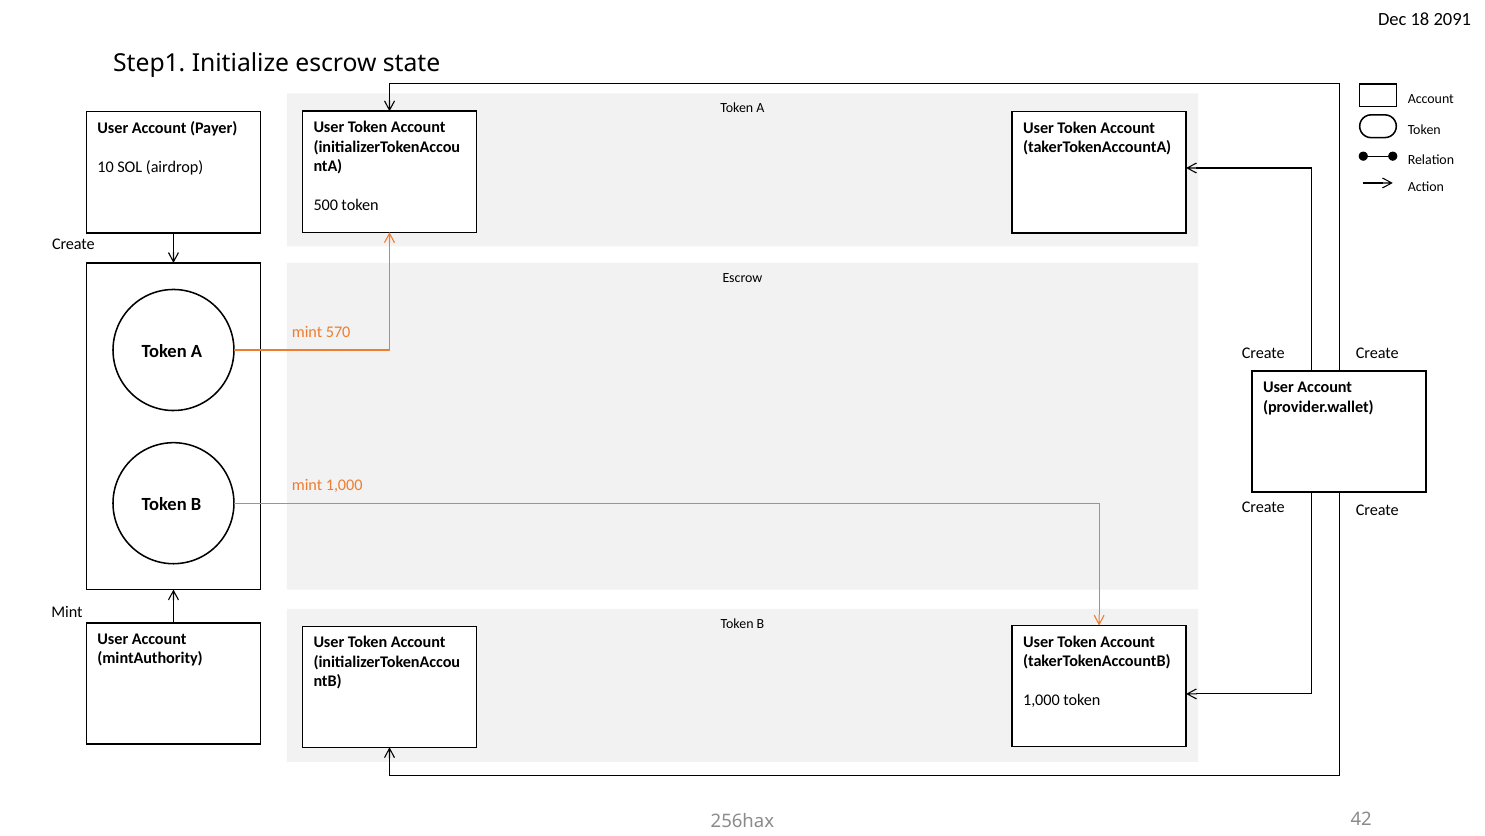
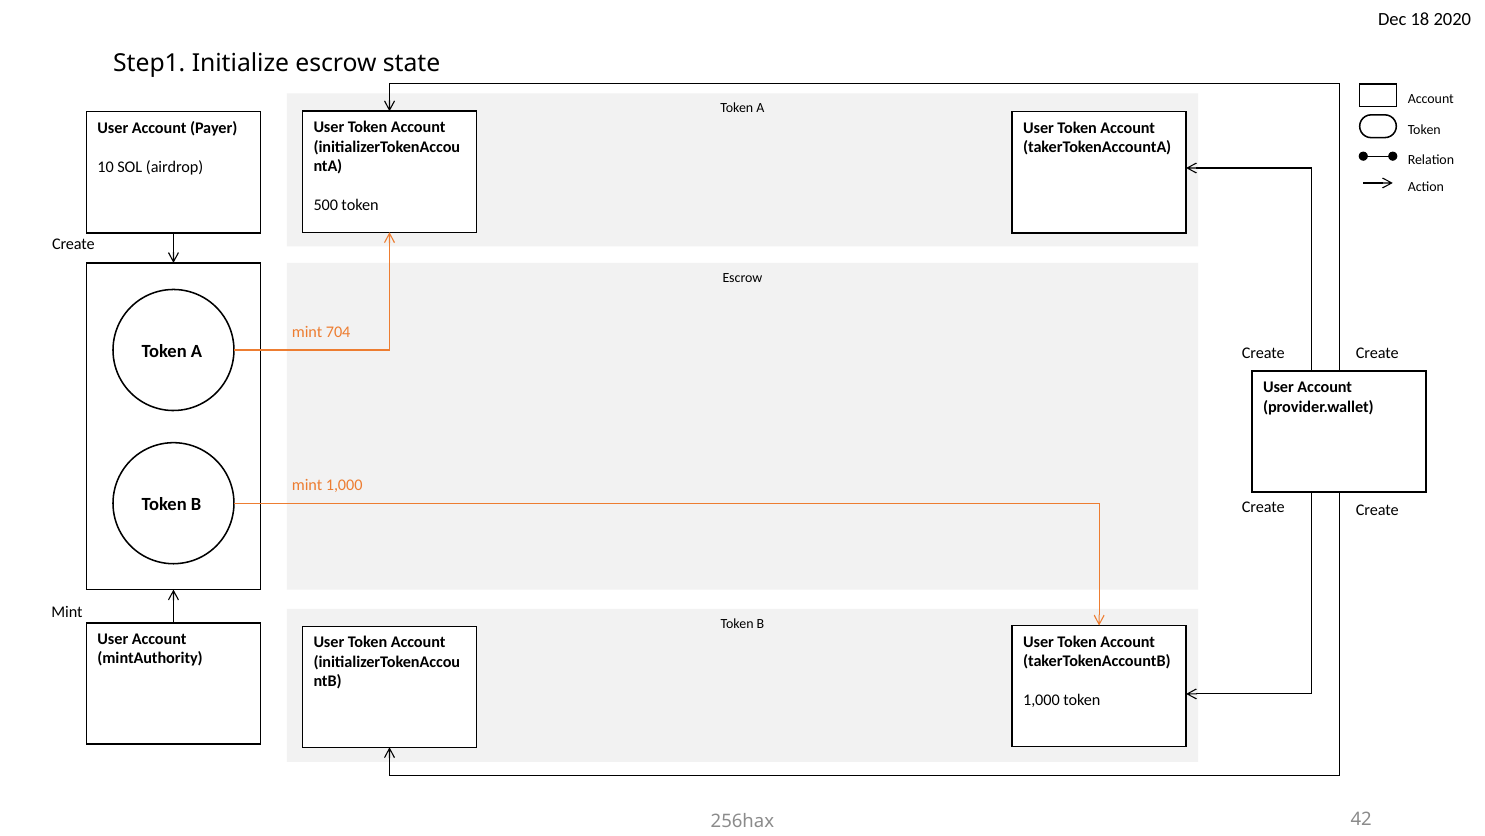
2091: 2091 -> 2020 (1452, 19)
570: 570 -> 704 (338, 332)
